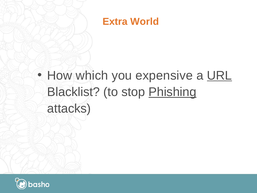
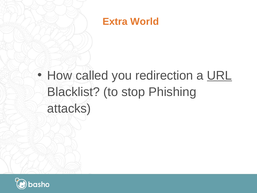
which: which -> called (92, 75)
expensive: expensive -> redirection (164, 75)
Phishing underline: present -> none (173, 92)
